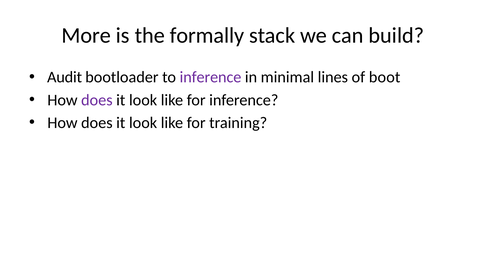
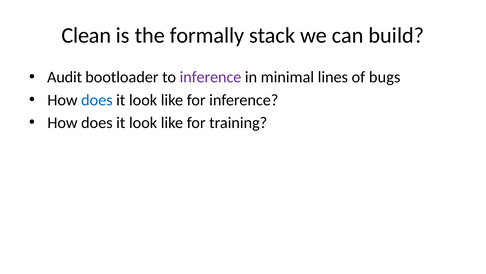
More: More -> Clean (86, 35)
boot: boot -> bugs (385, 77)
does colour: purple -> blue (97, 100)
